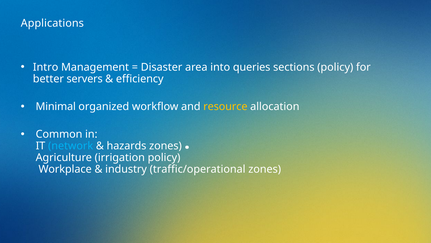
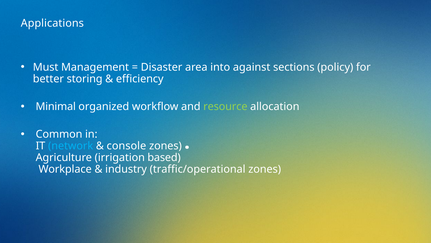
Intro: Intro -> Must (46, 67)
queries: queries -> against (252, 67)
servers: servers -> storing (85, 79)
resource colour: yellow -> light green (225, 106)
hazards: hazards -> console (126, 146)
irrigation policy: policy -> based (164, 157)
